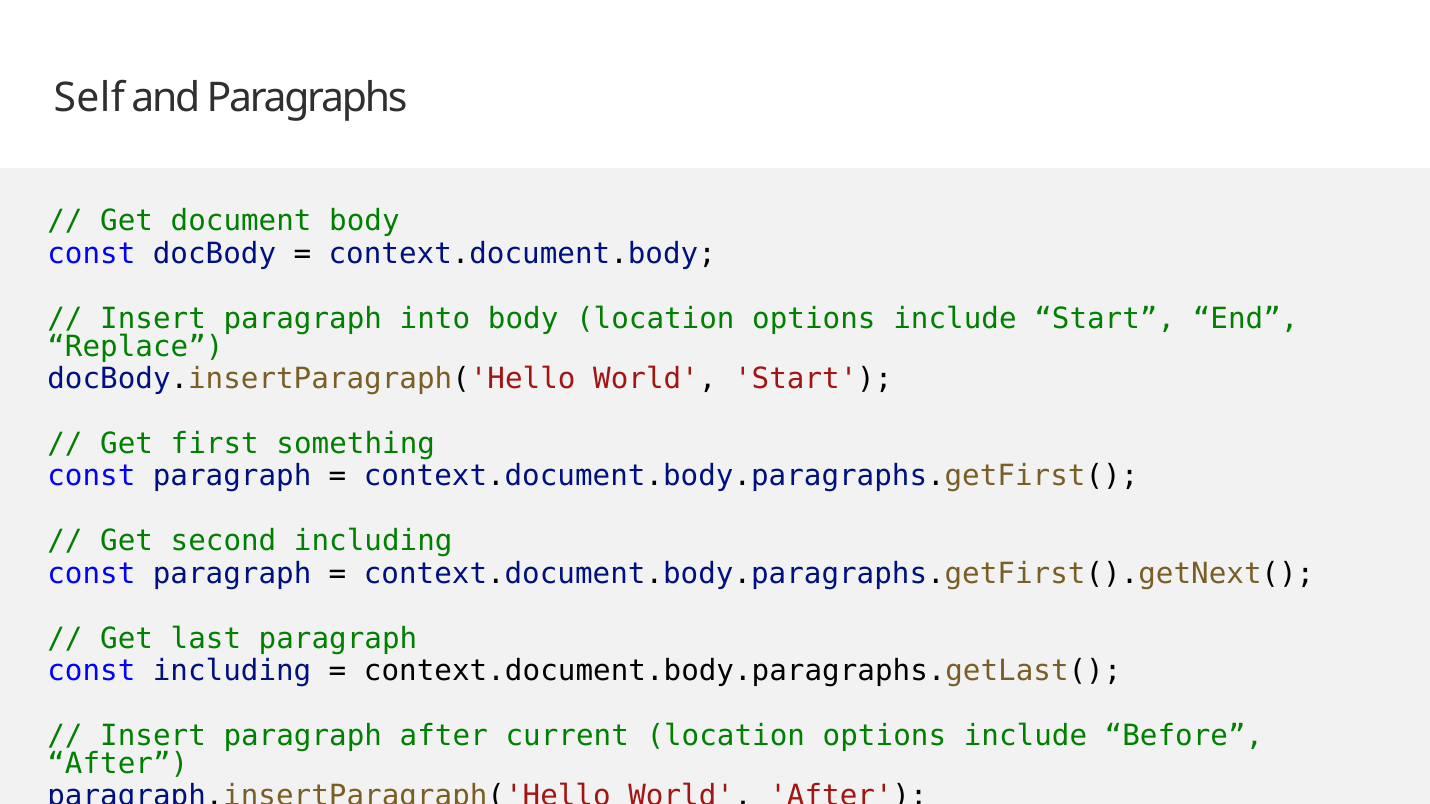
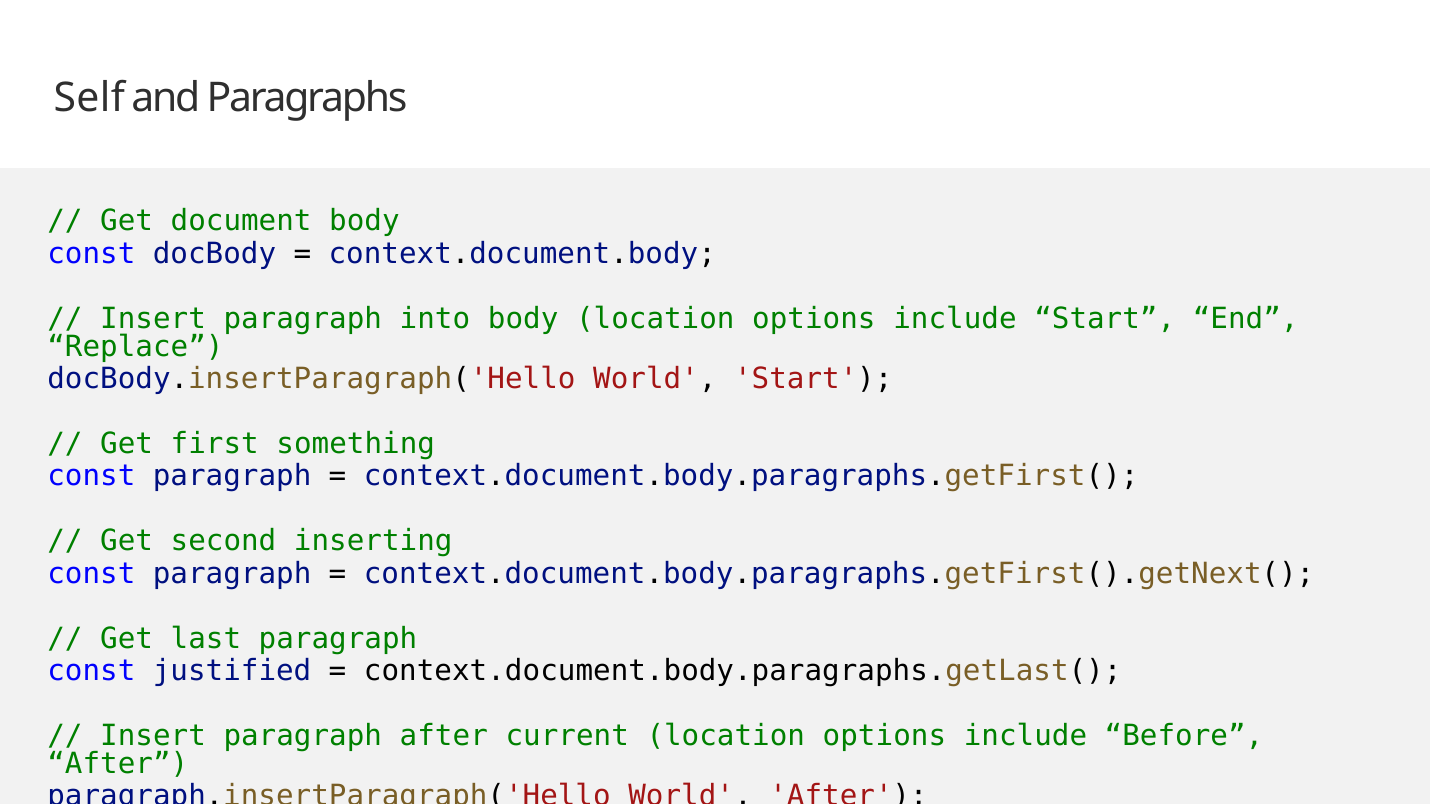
second including: including -> inserting (373, 541)
const including: including -> justified (232, 671)
